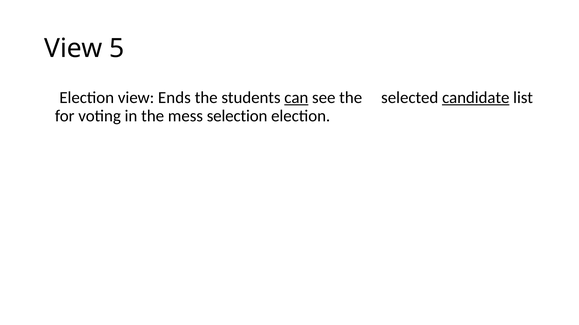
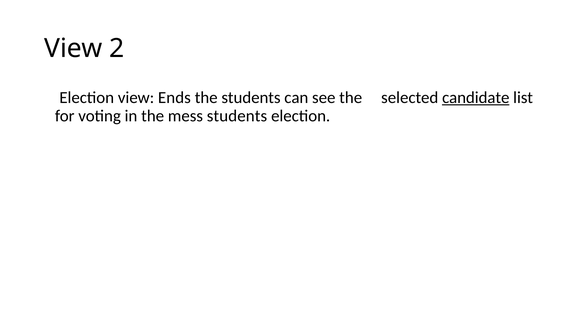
5: 5 -> 2 (117, 49)
can underline: present -> none (296, 98)
mess selection: selection -> students (237, 116)
